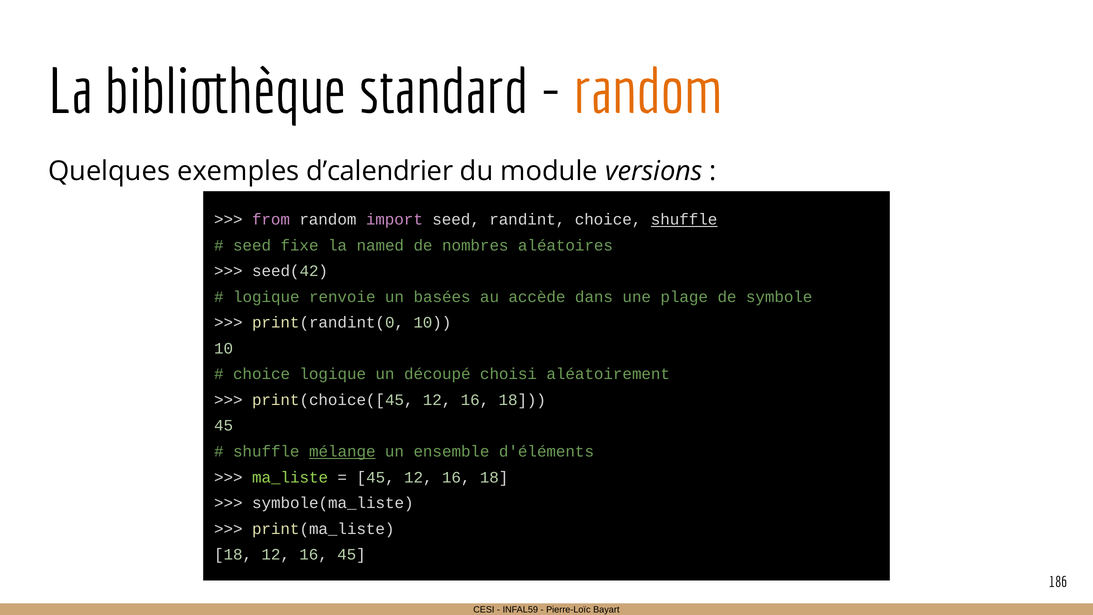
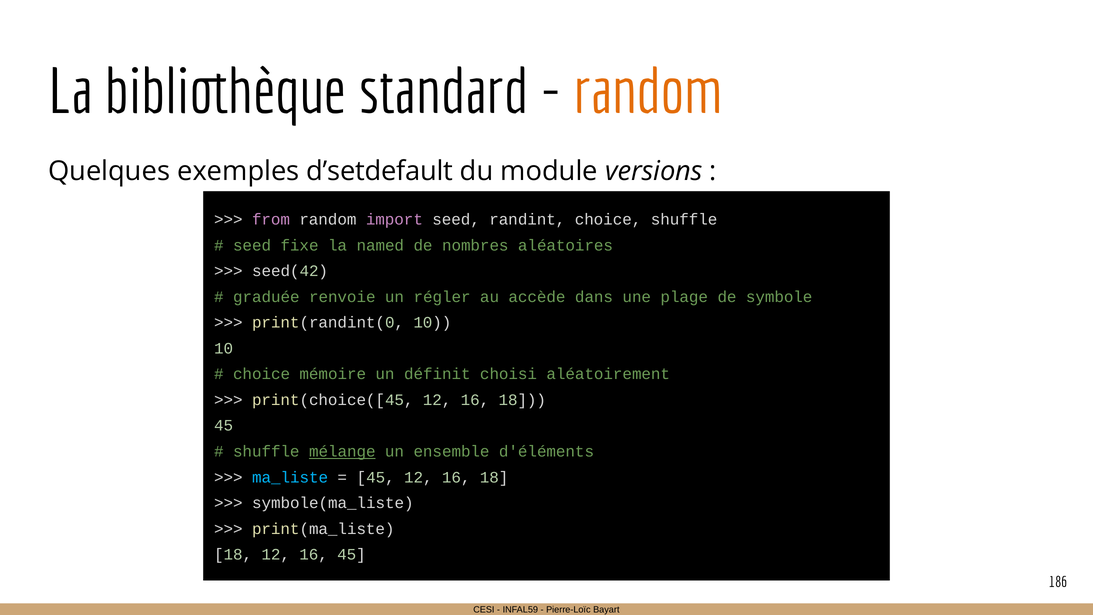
d’calendrier: d’calendrier -> d’setdefault (380, 171)
shuffle underline: present -> none (684, 219)
logique: logique -> graduée (266, 297)
basées: basées -> régler (442, 297)
choice logique: logique -> mémoire (333, 374)
découpé: découpé -> définit (437, 374)
ma_liste colour: light green -> light blue (290, 477)
